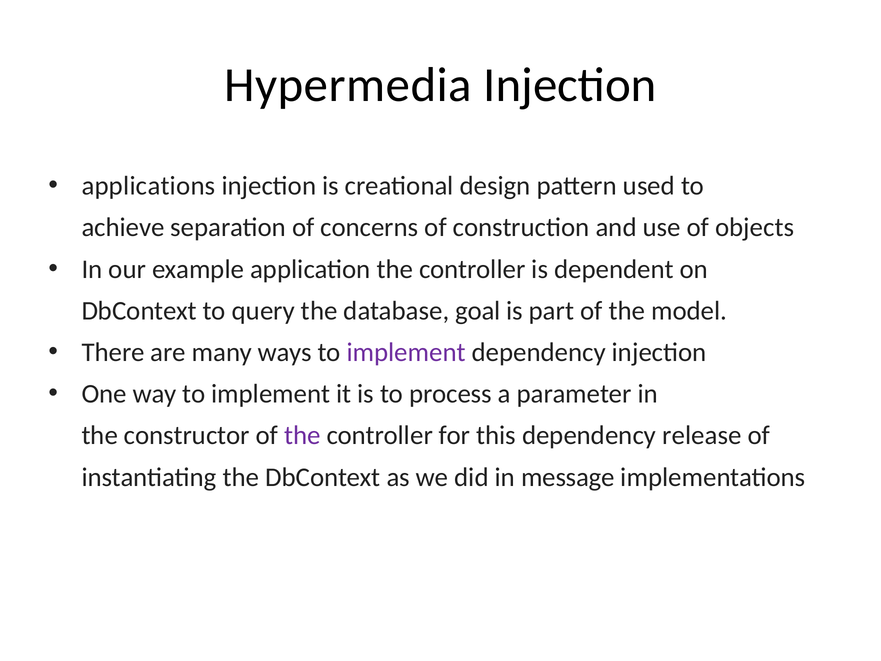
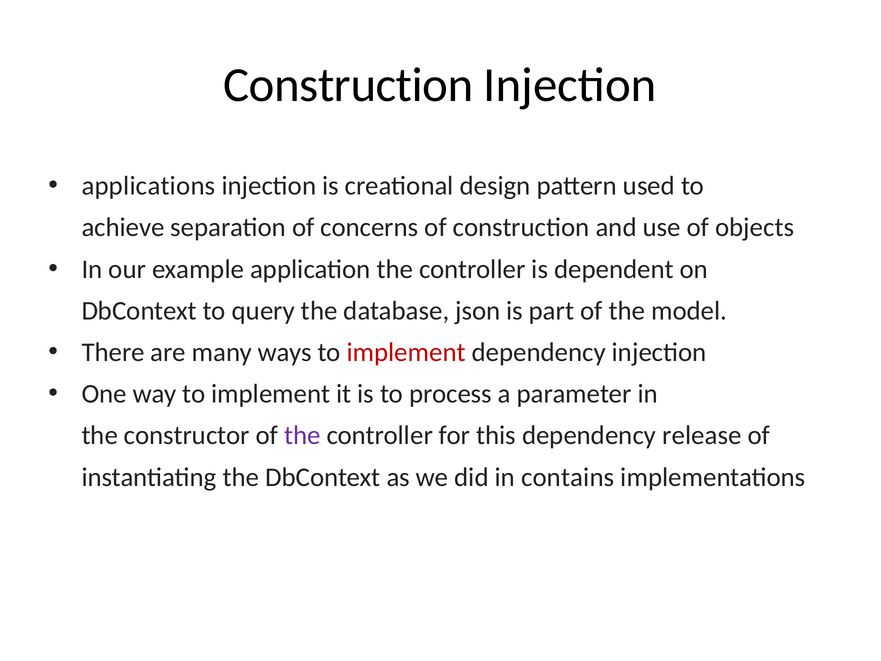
Hypermedia: Hypermedia -> Construction (348, 85)
goal: goal -> json (478, 311)
implement colour: purple -> red (406, 352)
message: message -> contains (568, 477)
